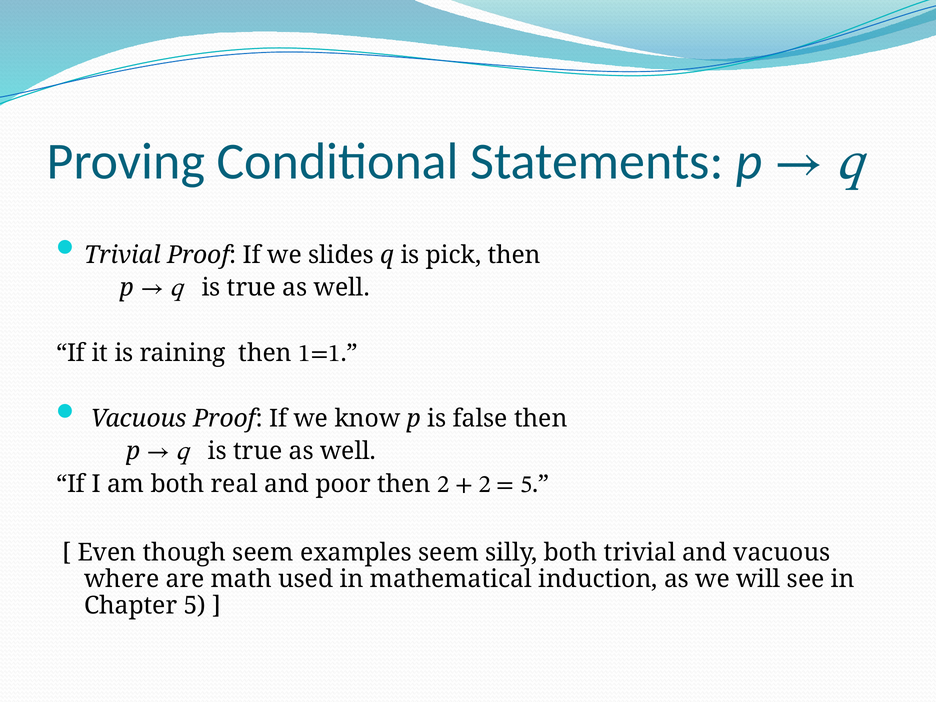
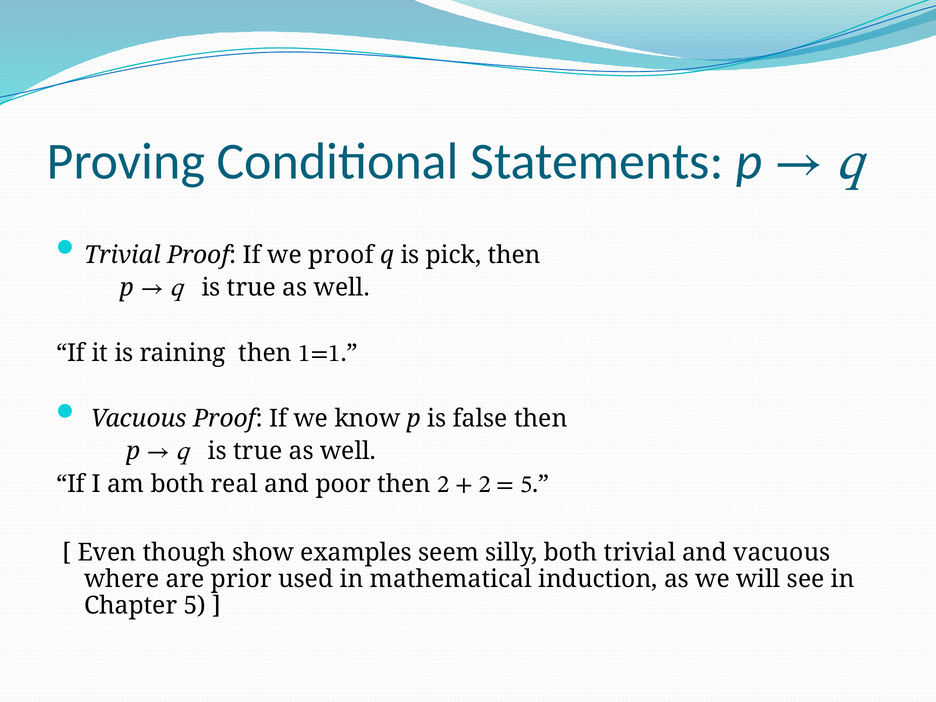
we slides: slides -> proof (341, 255)
though seem: seem -> show (263, 552)
math: math -> prior (241, 579)
